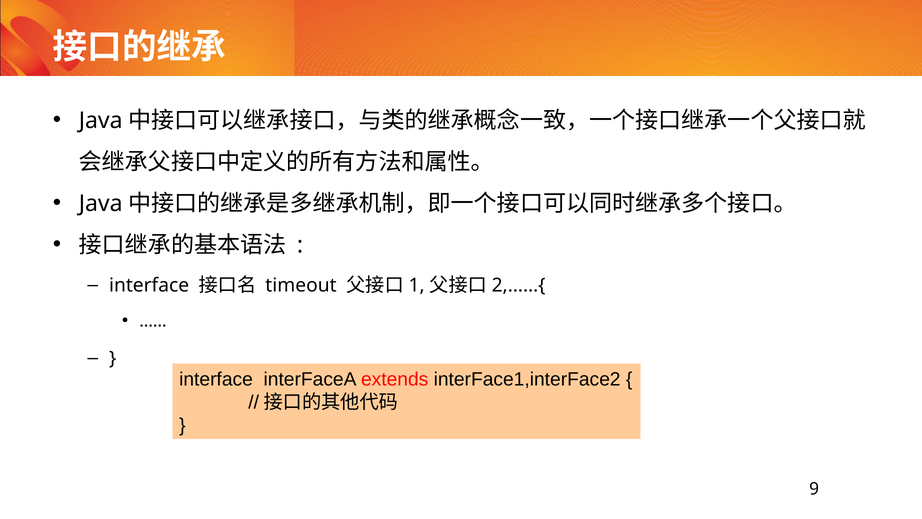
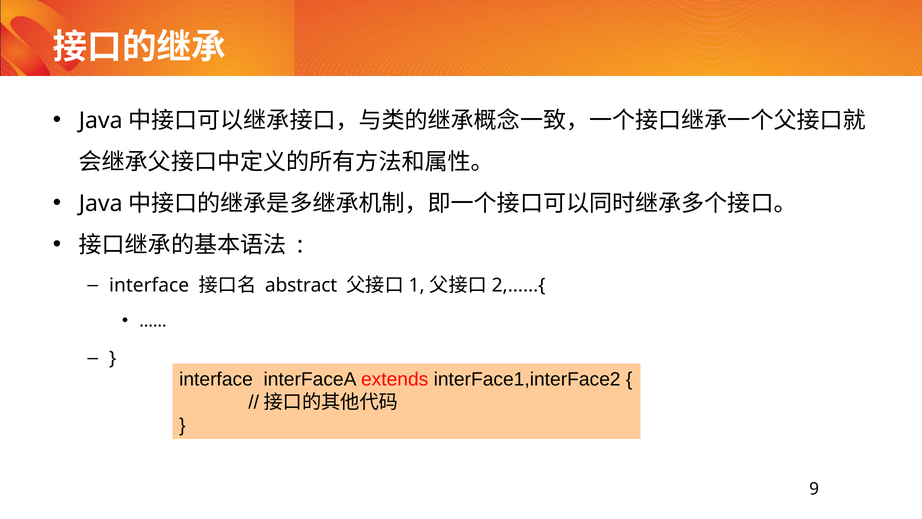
timeout: timeout -> abstract (301, 285)
